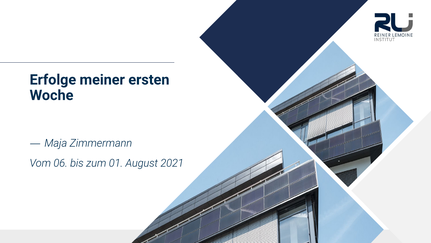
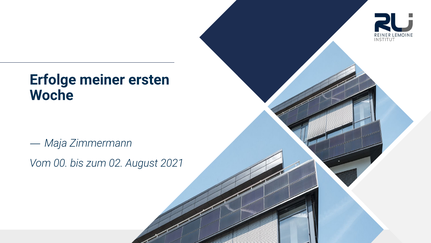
06: 06 -> 00 (61, 163)
01: 01 -> 02 (116, 163)
